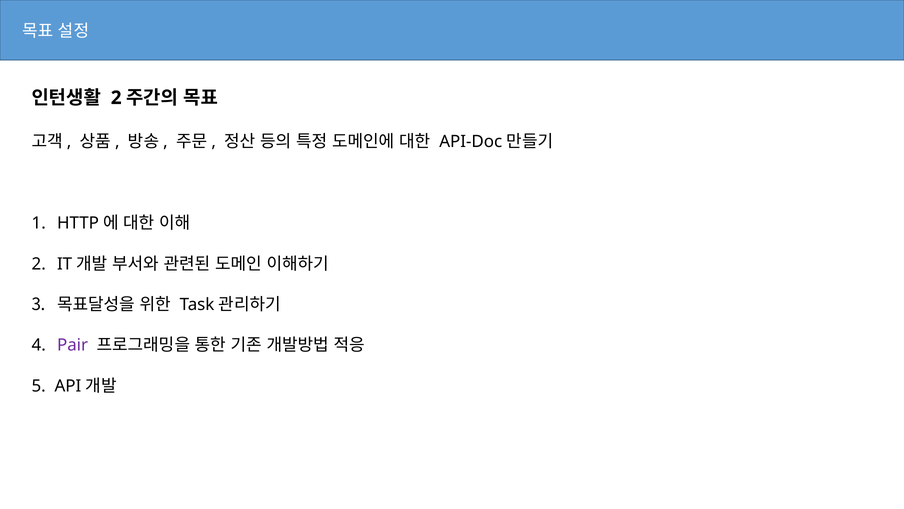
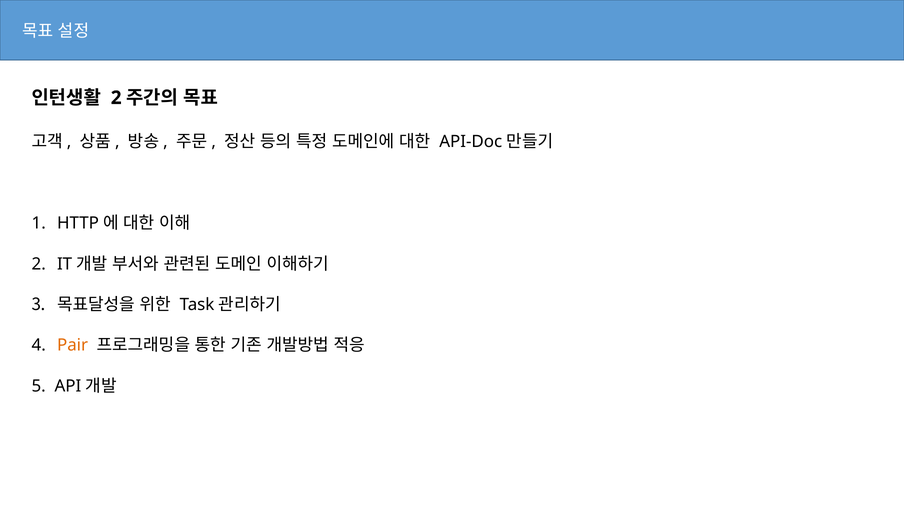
Pair colour: purple -> orange (73, 345)
